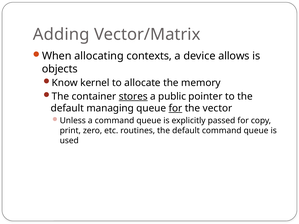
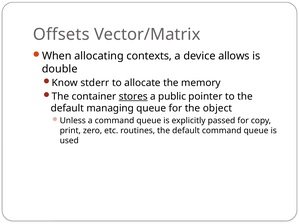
Adding: Adding -> Offsets (61, 35)
objects: objects -> double (60, 69)
kernel: kernel -> stderr (95, 83)
for underline: present -> none (175, 108)
vector: vector -> object (217, 108)
